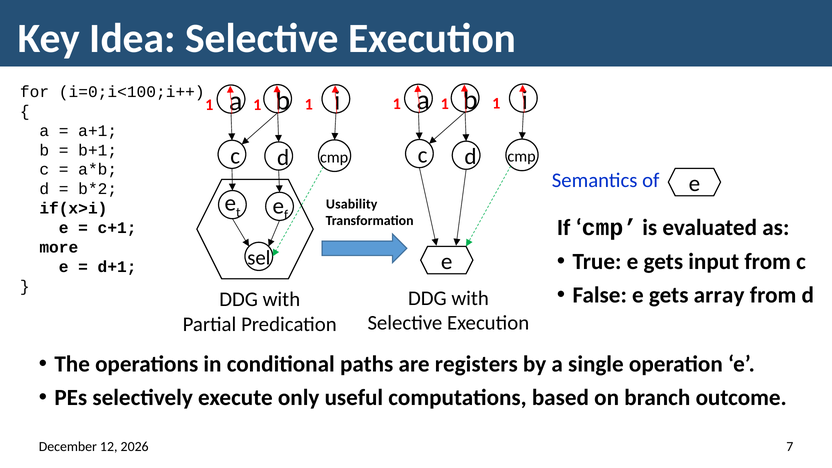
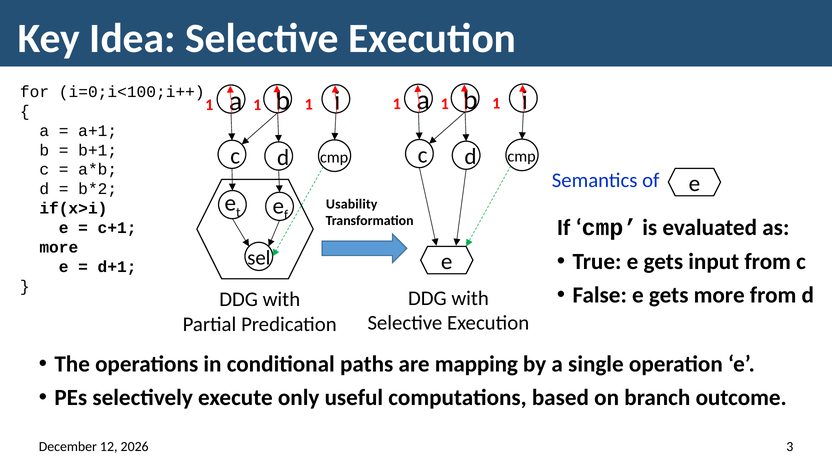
gets array: array -> more (719, 295)
registers: registers -> mapping (476, 364)
7: 7 -> 3 (790, 447)
